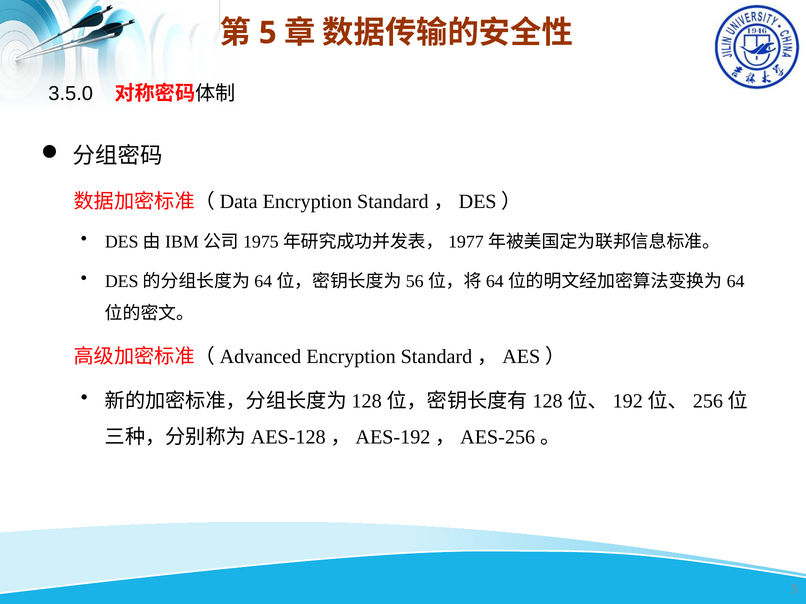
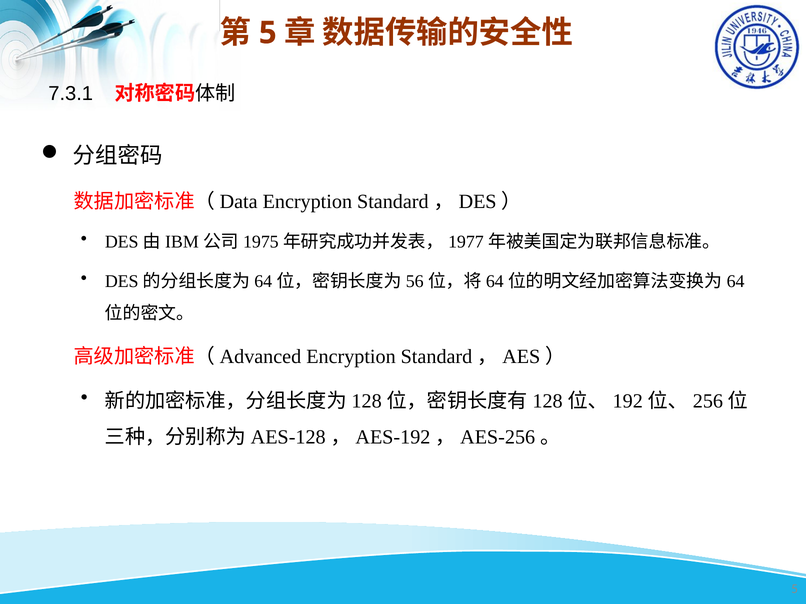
3.5.0: 3.5.0 -> 7.3.1 (71, 94)
